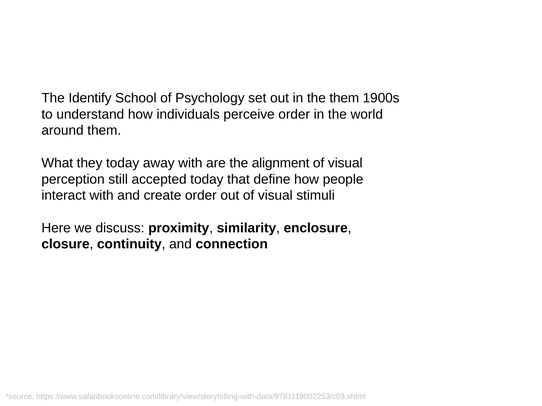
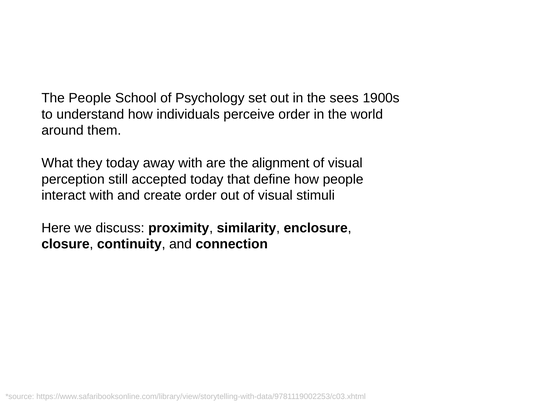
The Identify: Identify -> People (90, 98)
the them: them -> sees (344, 98)
